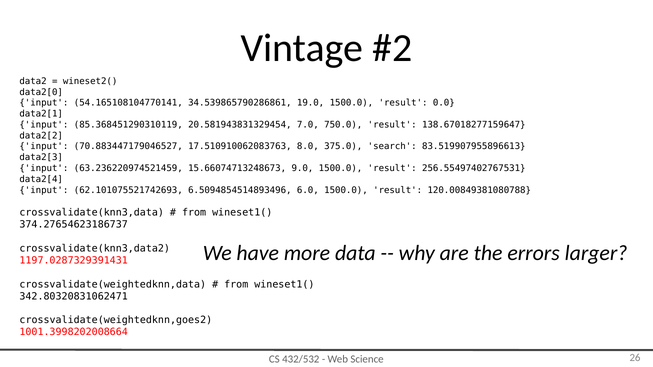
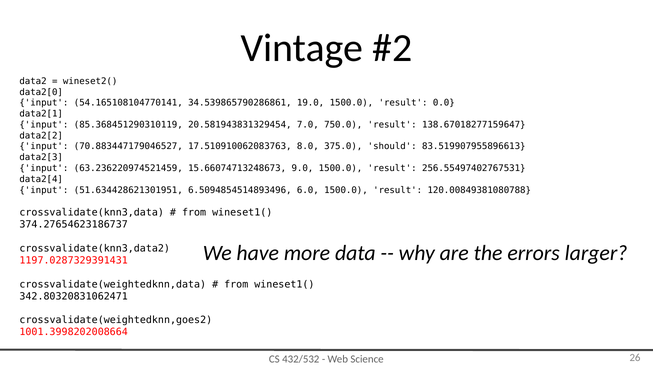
search: search -> should (392, 147)
62.101075521742693: 62.101075521742693 -> 51.634428621301951 (128, 190)
